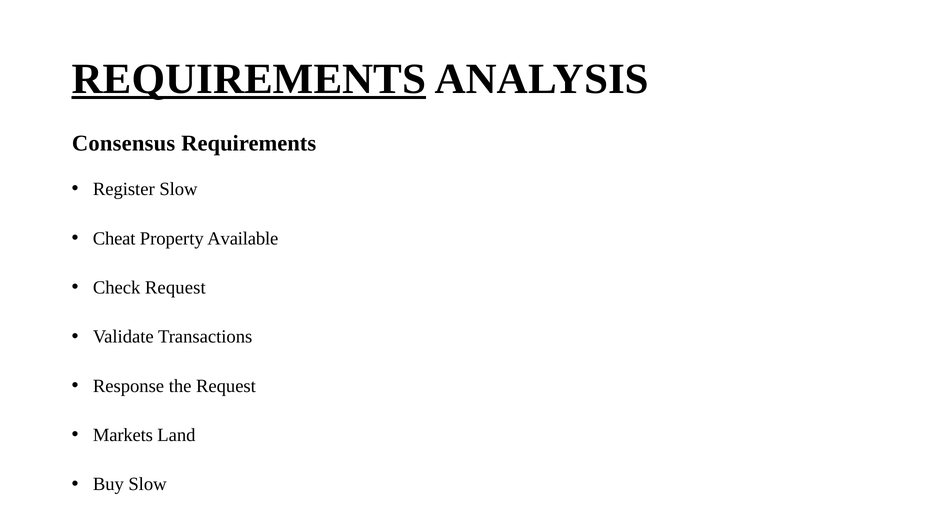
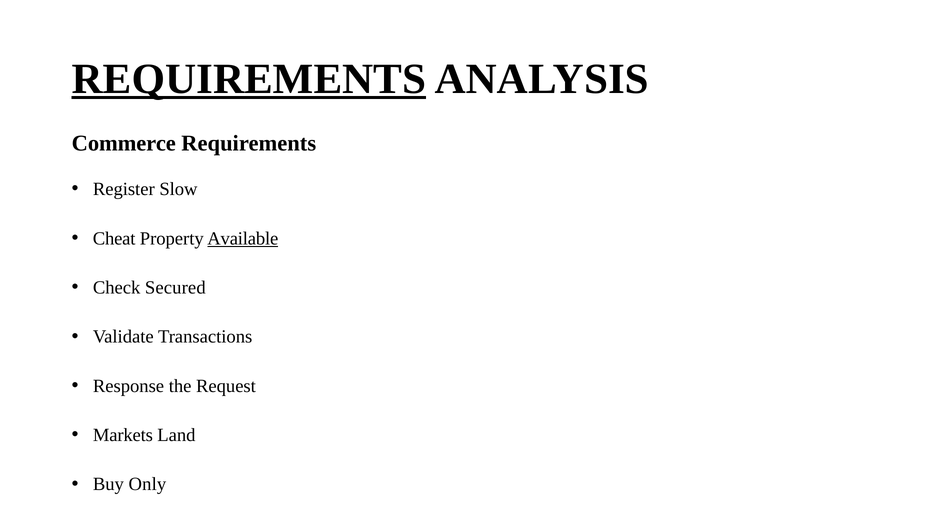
Consensus: Consensus -> Commerce (124, 144)
Available underline: none -> present (243, 239)
Check Request: Request -> Secured (175, 288)
Buy Slow: Slow -> Only (147, 485)
